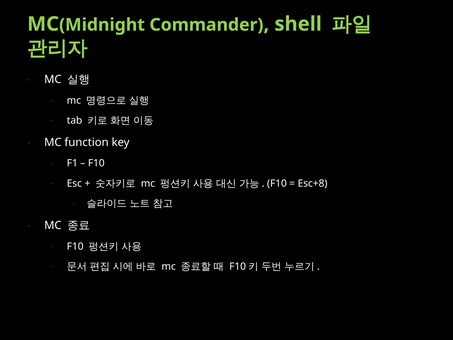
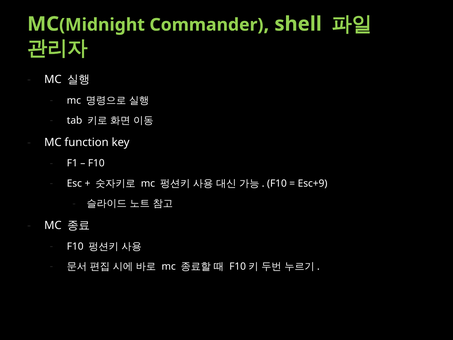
Esc+8: Esc+8 -> Esc+9 (313, 183)
